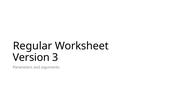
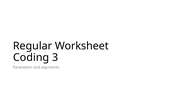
Version: Version -> Coding (31, 57)
